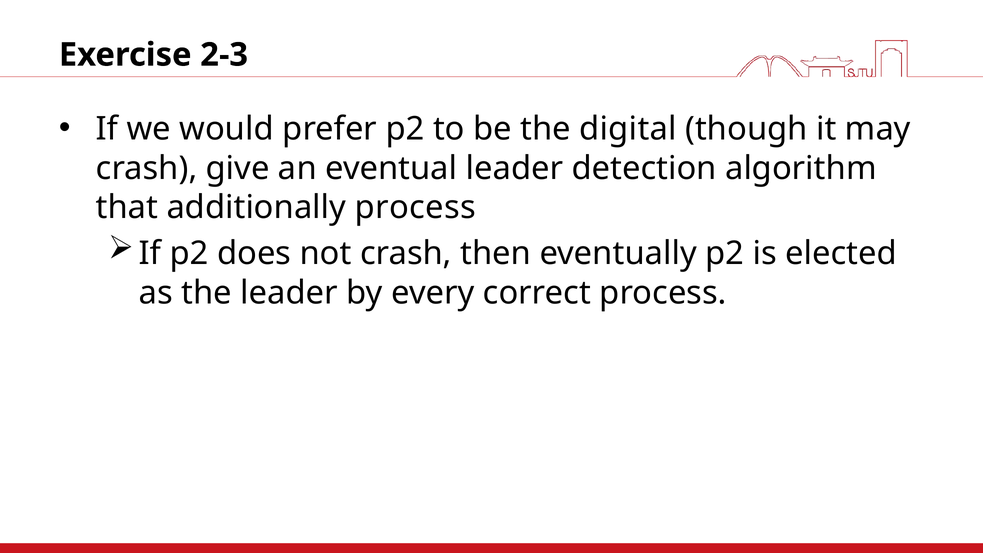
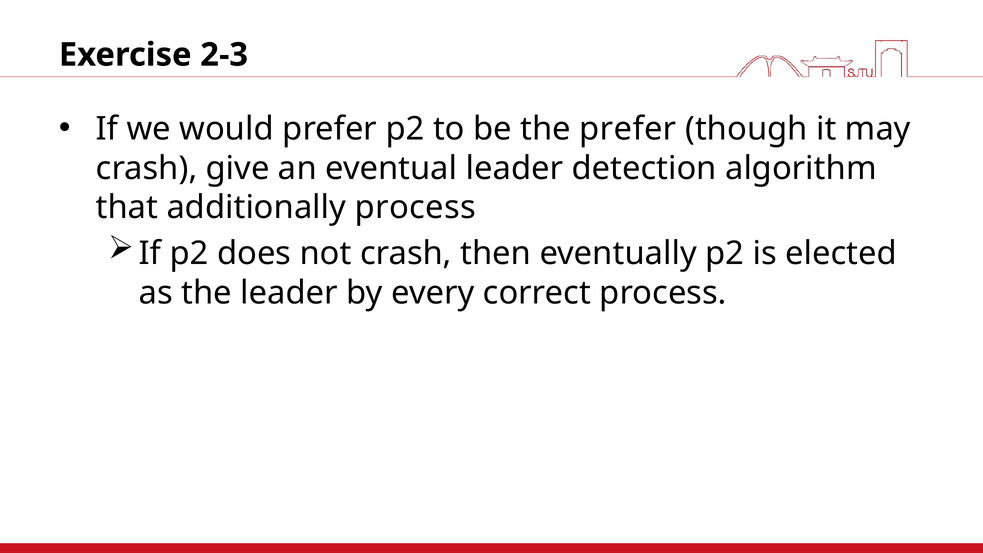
the digital: digital -> prefer (628, 129)
